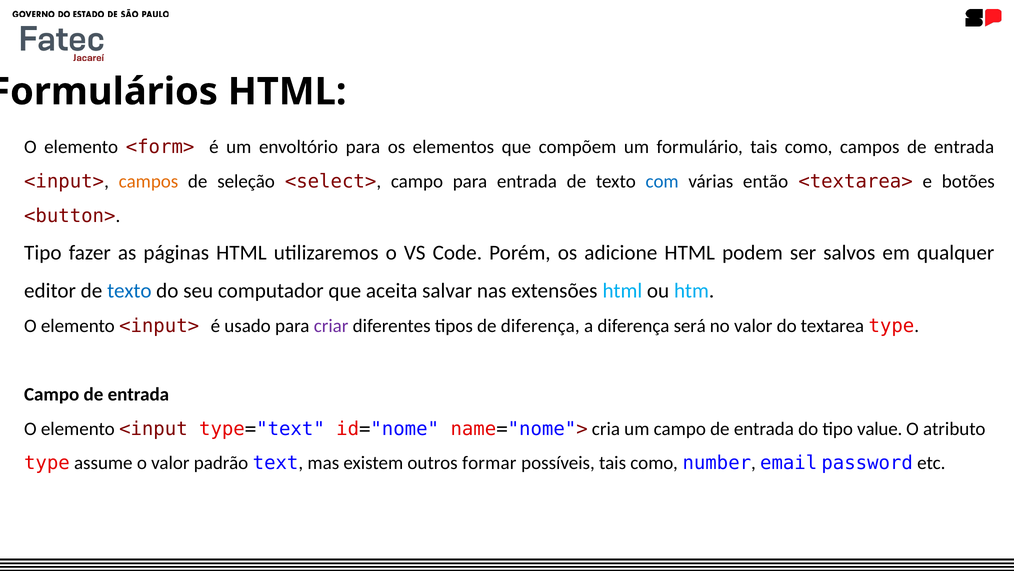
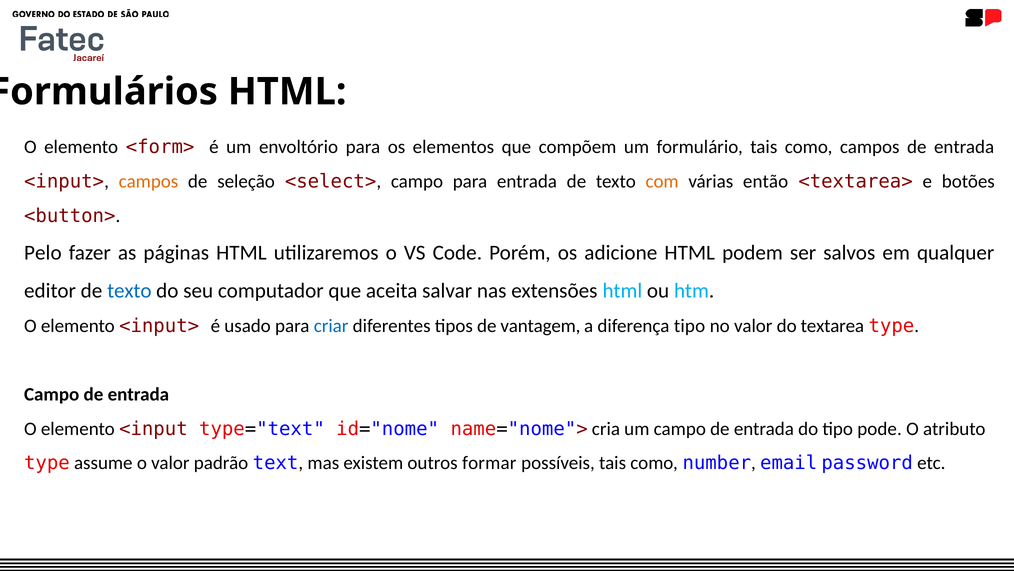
com colour: blue -> orange (662, 181)
Tipo: Tipo -> Pelo (43, 252)
criar colour: purple -> blue (331, 326)
de diferença: diferença -> vantagem (540, 326)
diferença será: será -> tipo (690, 326)
value: value -> pode (880, 428)
